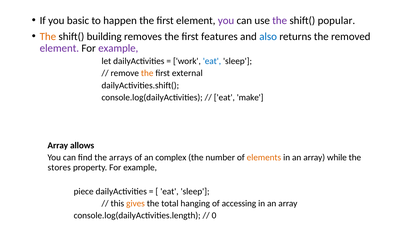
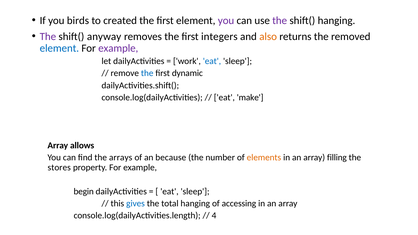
basic: basic -> birds (78, 20)
happen: happen -> created (120, 20)
shift( popular: popular -> hanging (336, 20)
The colour: orange -> purple (48, 37)
building: building -> anyway (104, 37)
features: features -> integers (219, 37)
also colour: blue -> orange (268, 37)
element colour: purple -> blue (59, 48)
the colour: orange -> blue (147, 73)
external: external -> dynamic (187, 73)
complex: complex -> because (171, 158)
while: while -> filling (337, 158)
piece: piece -> begin (84, 192)
gives colour: orange -> blue (136, 204)
0: 0 -> 4 (214, 216)
